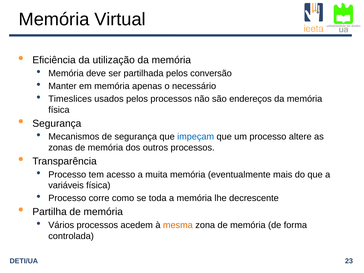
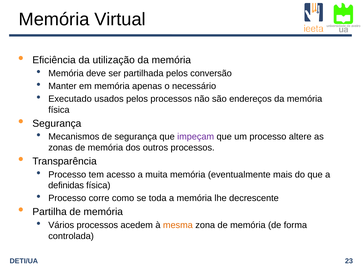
Timeslices: Timeslices -> Executado (70, 99)
impeçam colour: blue -> purple (196, 137)
variáveis: variáveis -> definidas (66, 185)
